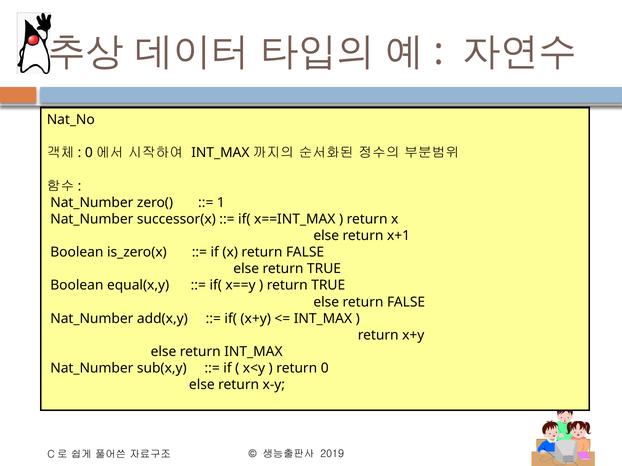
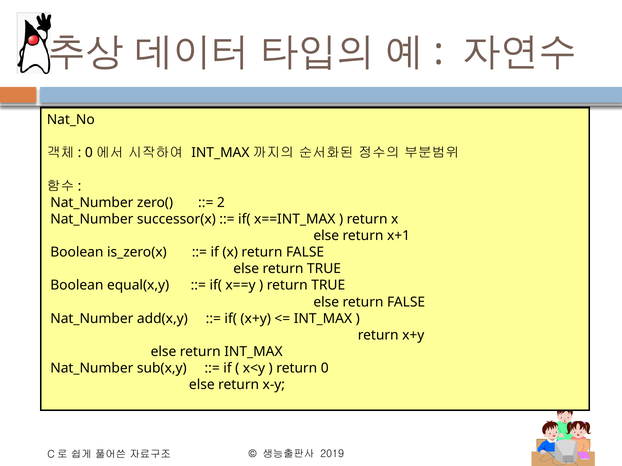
1: 1 -> 2 (221, 203)
